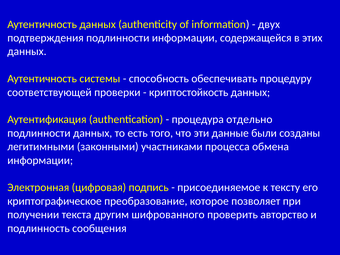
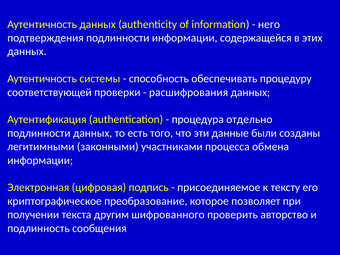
двух: двух -> него (269, 24)
криптостойкость: криптостойкость -> расшифрования (189, 92)
